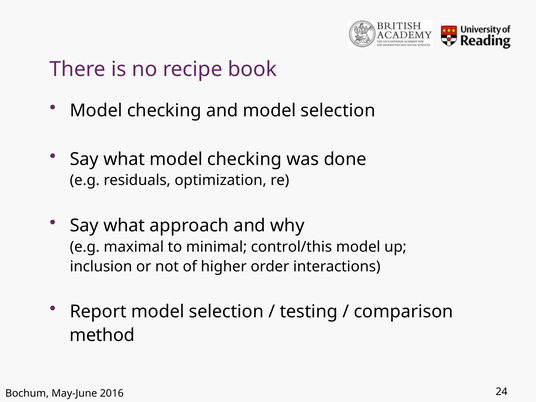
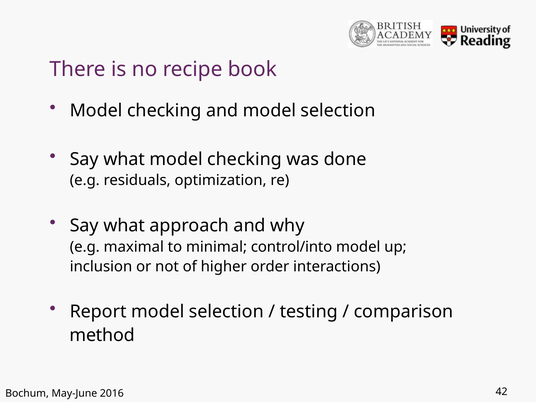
control/this: control/this -> control/into (292, 247)
24: 24 -> 42 (502, 392)
